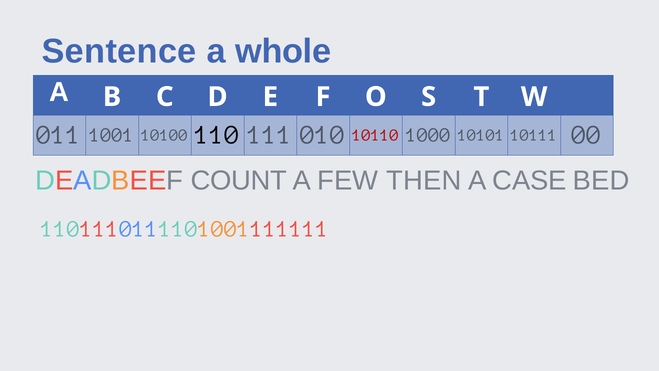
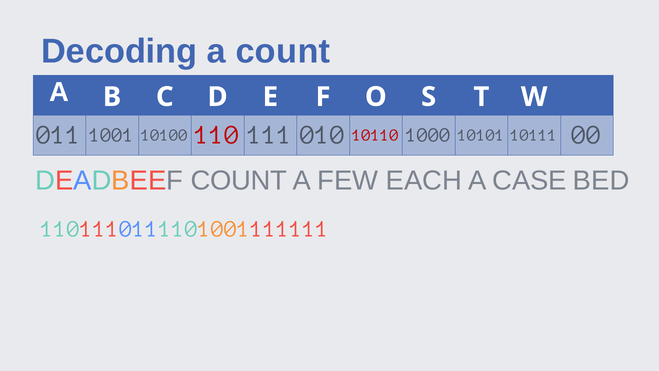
Sentence: Sentence -> Decoding (119, 51)
a whole: whole -> count (283, 51)
110 colour: black -> red (218, 135)
THEN: THEN -> EACH (424, 181)
